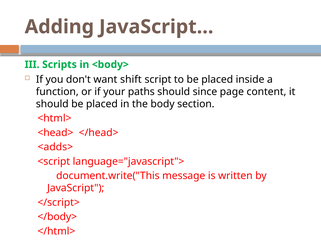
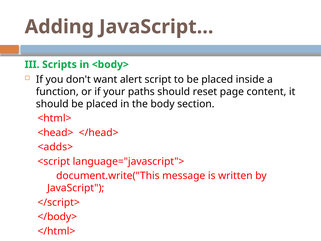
shift: shift -> alert (131, 79)
since: since -> reset (205, 92)
